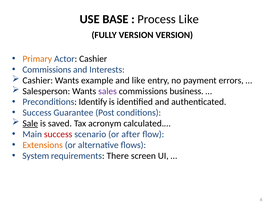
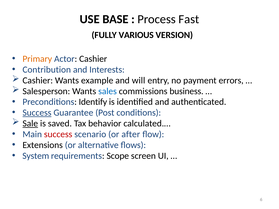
Process Like: Like -> Fast (189, 19)
FULLY VERSION: VERSION -> VARIOUS (136, 35)
Commissions: Commissions -> Contribution (47, 70)
and like: like -> will (139, 80)
sales colour: purple -> blue (108, 91)
Success underline: none -> present (37, 113)
acronym: acronym -> behavior (105, 124)
Extensions colour: orange -> black (43, 145)
There: There -> Scope (118, 156)
